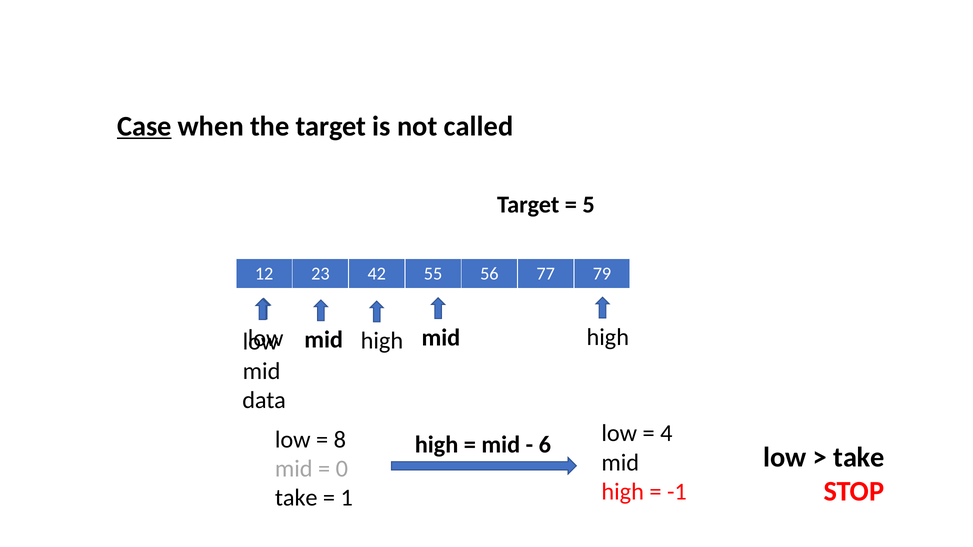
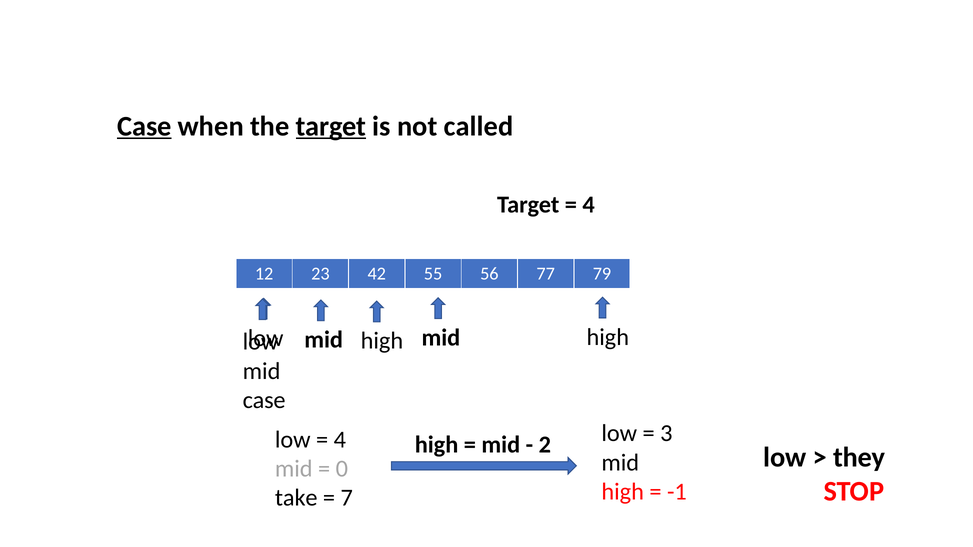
target underline: none -> present (331, 126)
5: 5 -> 4 (589, 205)
data: data -> case (264, 401)
8: 8 -> 4 (340, 440)
6: 6 -> 2 (545, 445)
4: 4 -> 3 (666, 434)
take: take -> they (859, 458)
1: 1 -> 7 (347, 498)
